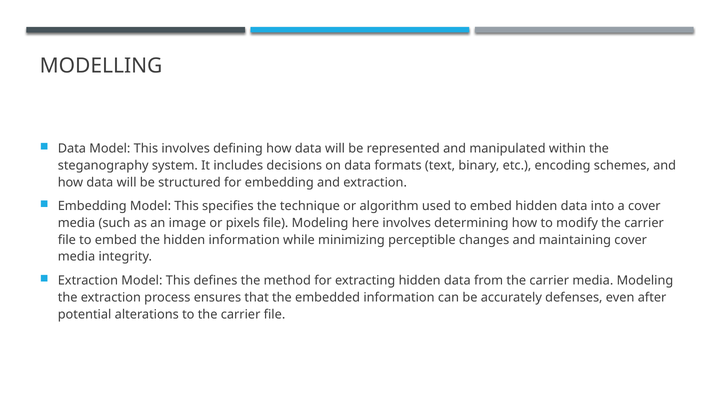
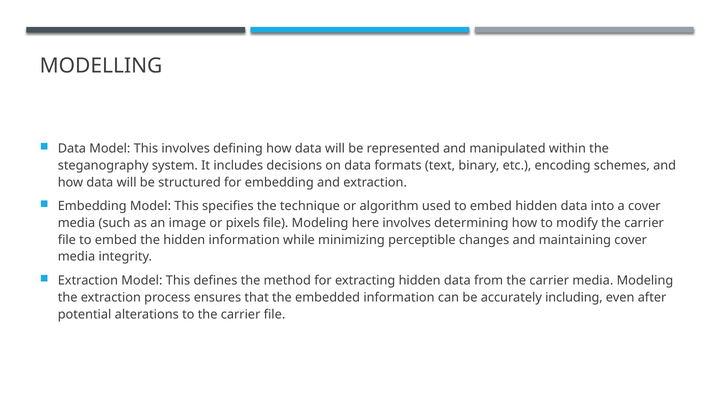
defenses: defenses -> including (574, 297)
